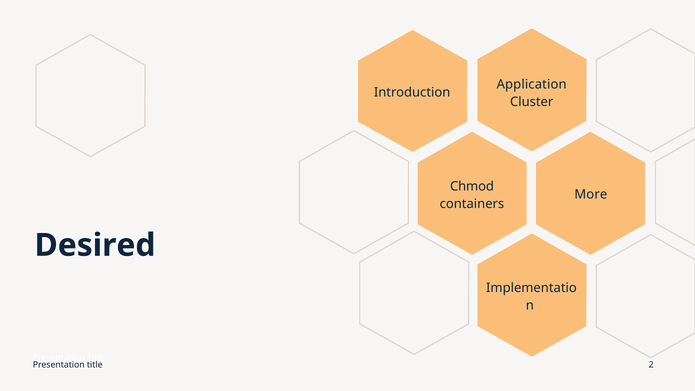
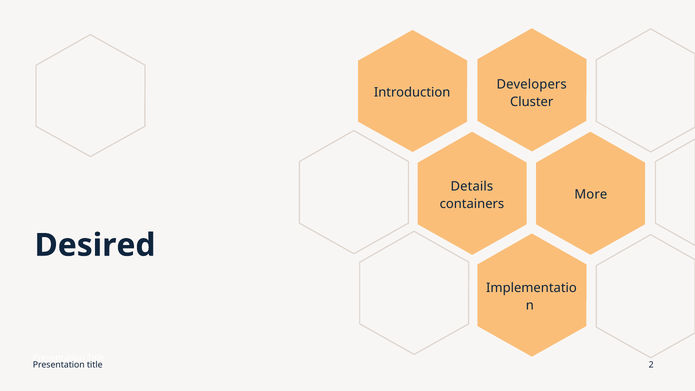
Application: Application -> Developers (532, 84)
Chmod: Chmod -> Details (472, 186)
